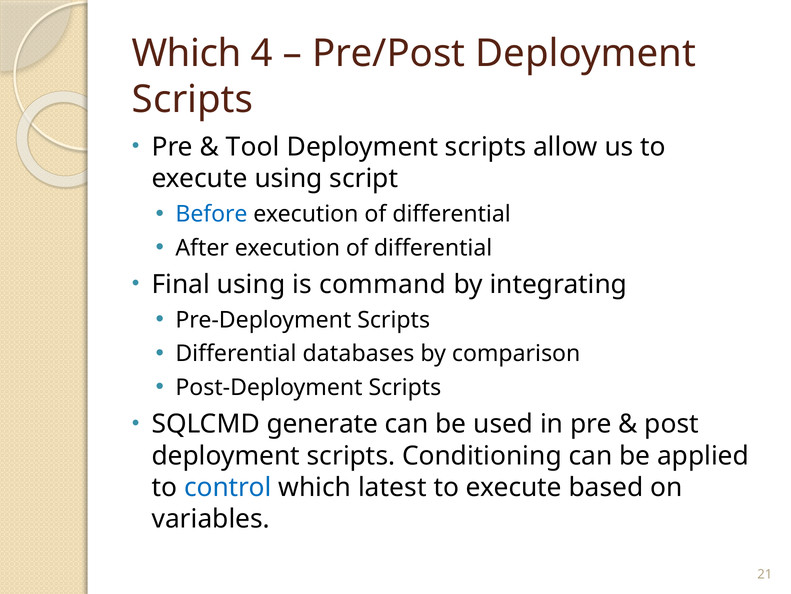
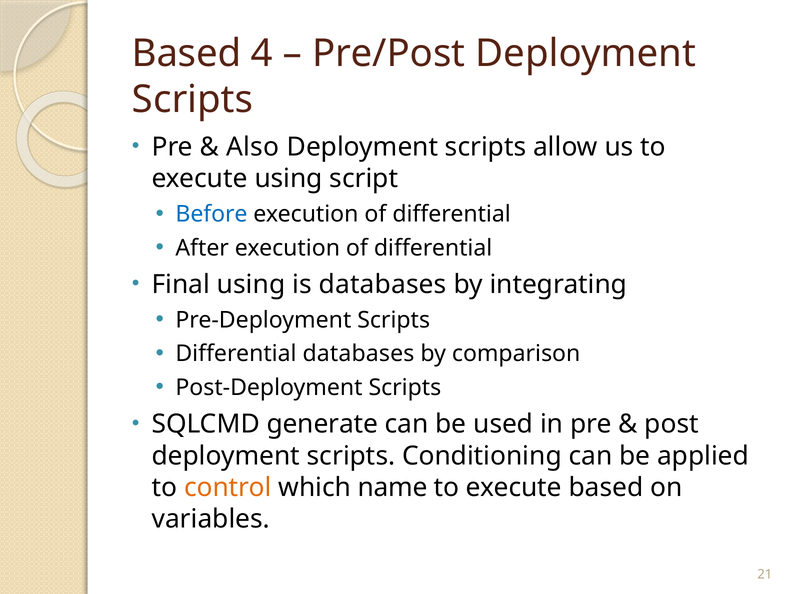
Which: Which -> Based (187, 53)
Tool: Tool -> Also (253, 147)
is command: command -> databases (383, 284)
control colour: blue -> orange (228, 487)
latest: latest -> name (393, 487)
